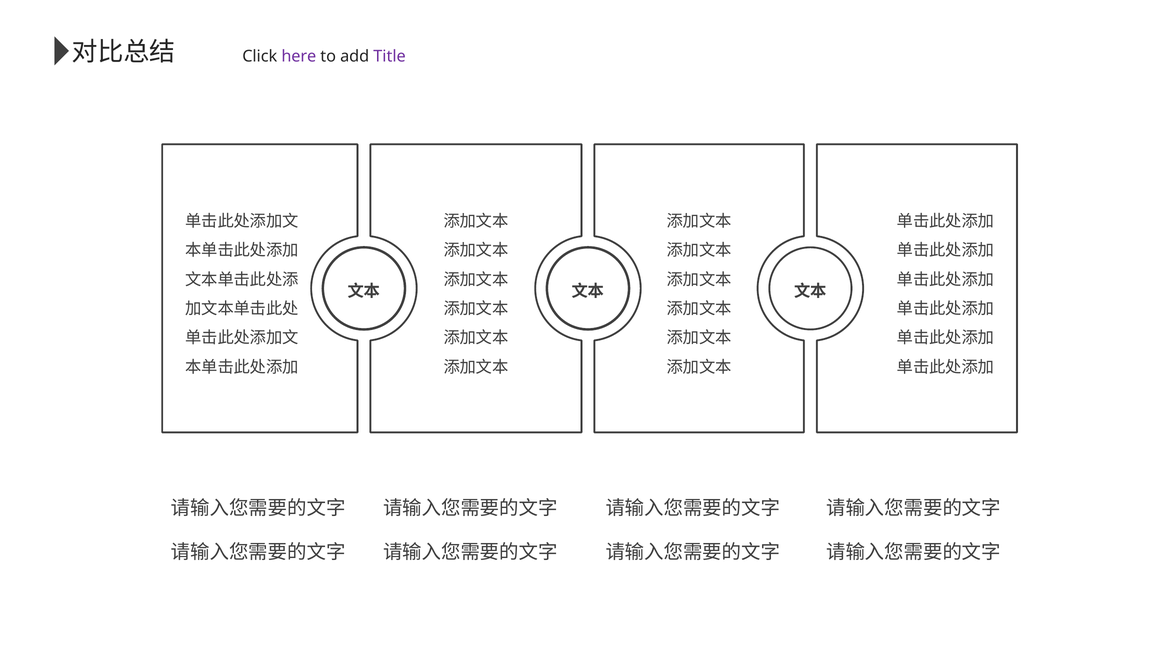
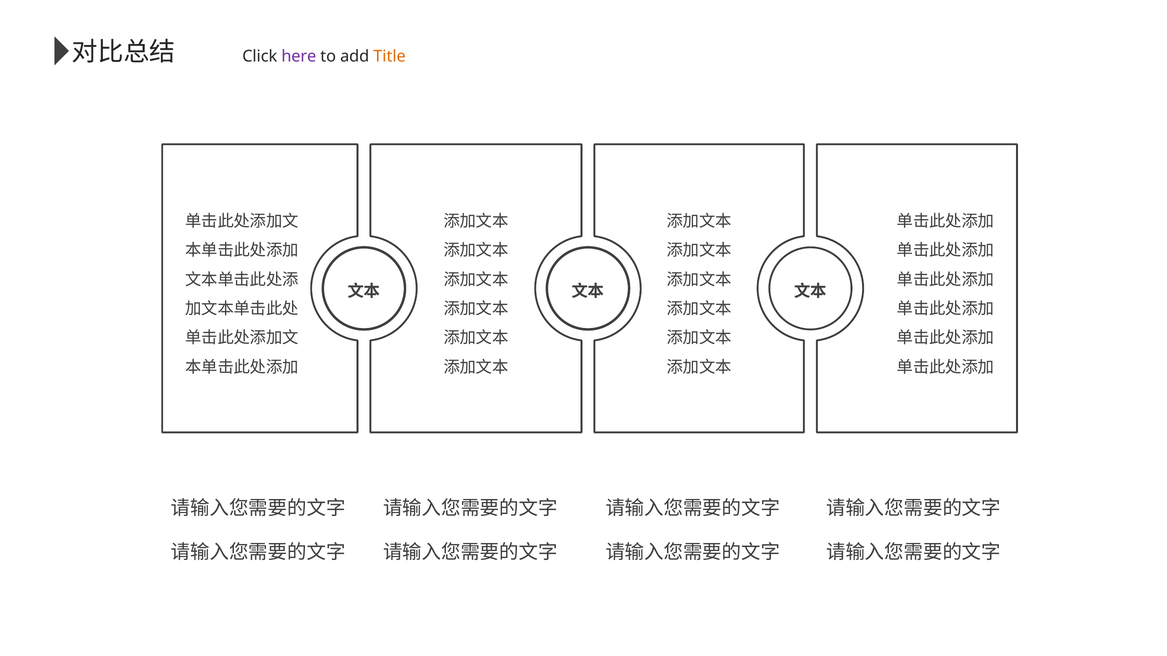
Title colour: purple -> orange (390, 56)
